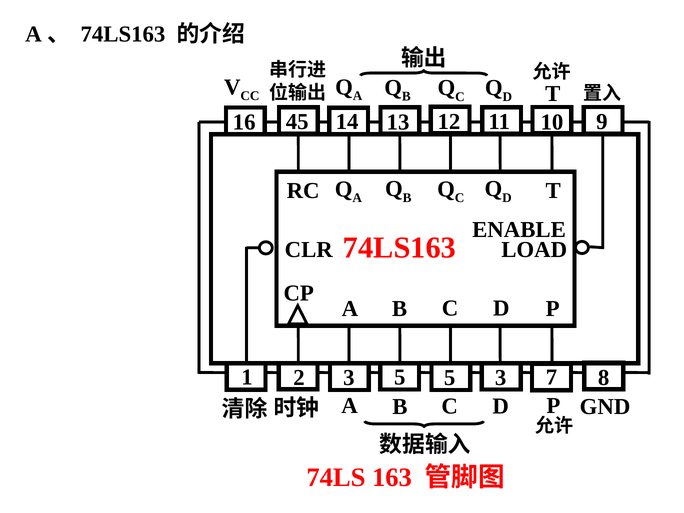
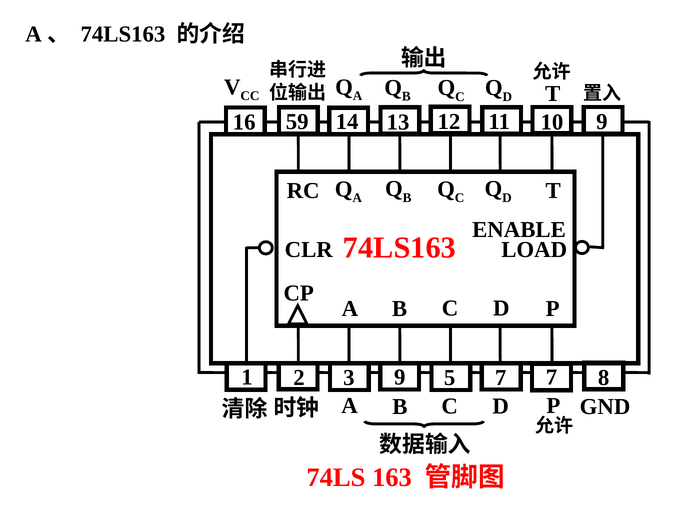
45: 45 -> 59 (297, 122)
3 5: 5 -> 9 (400, 377)
5 3: 3 -> 7 (501, 378)
